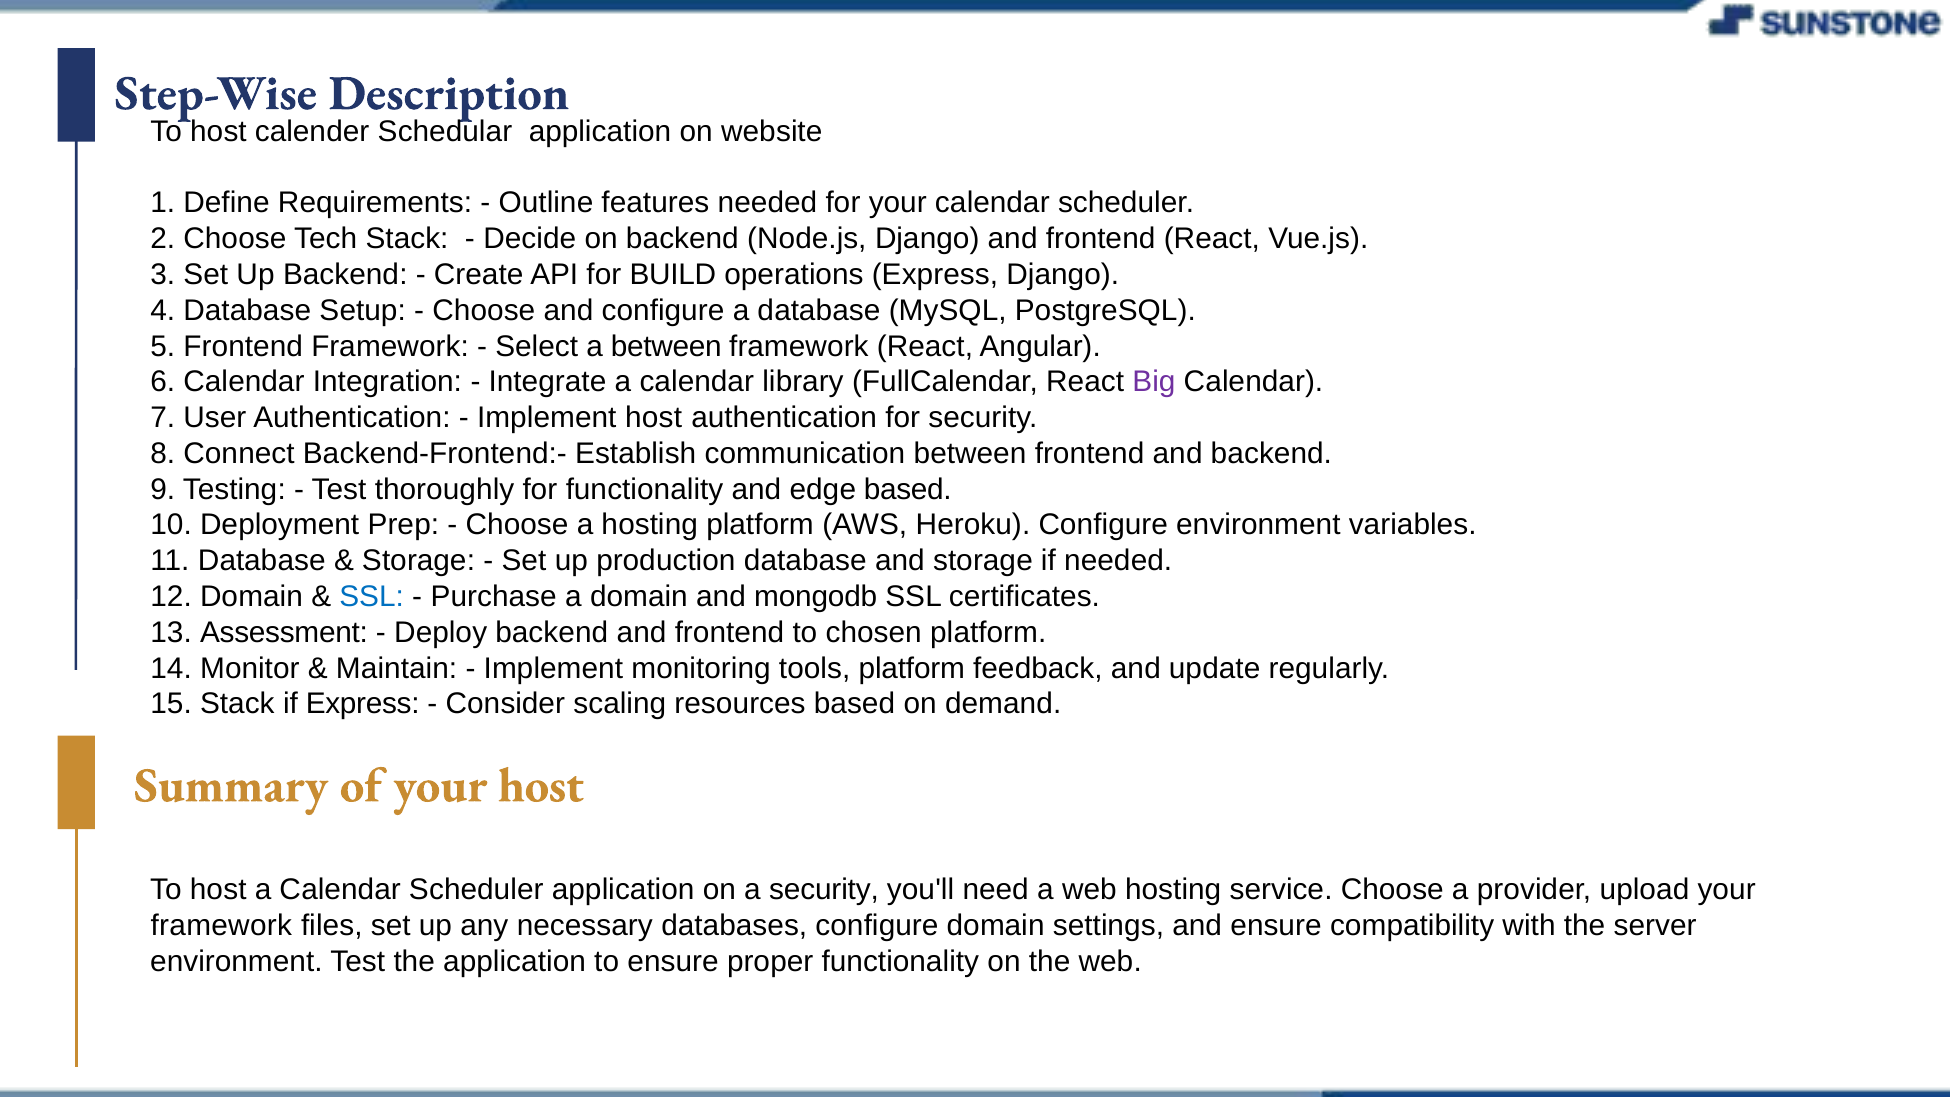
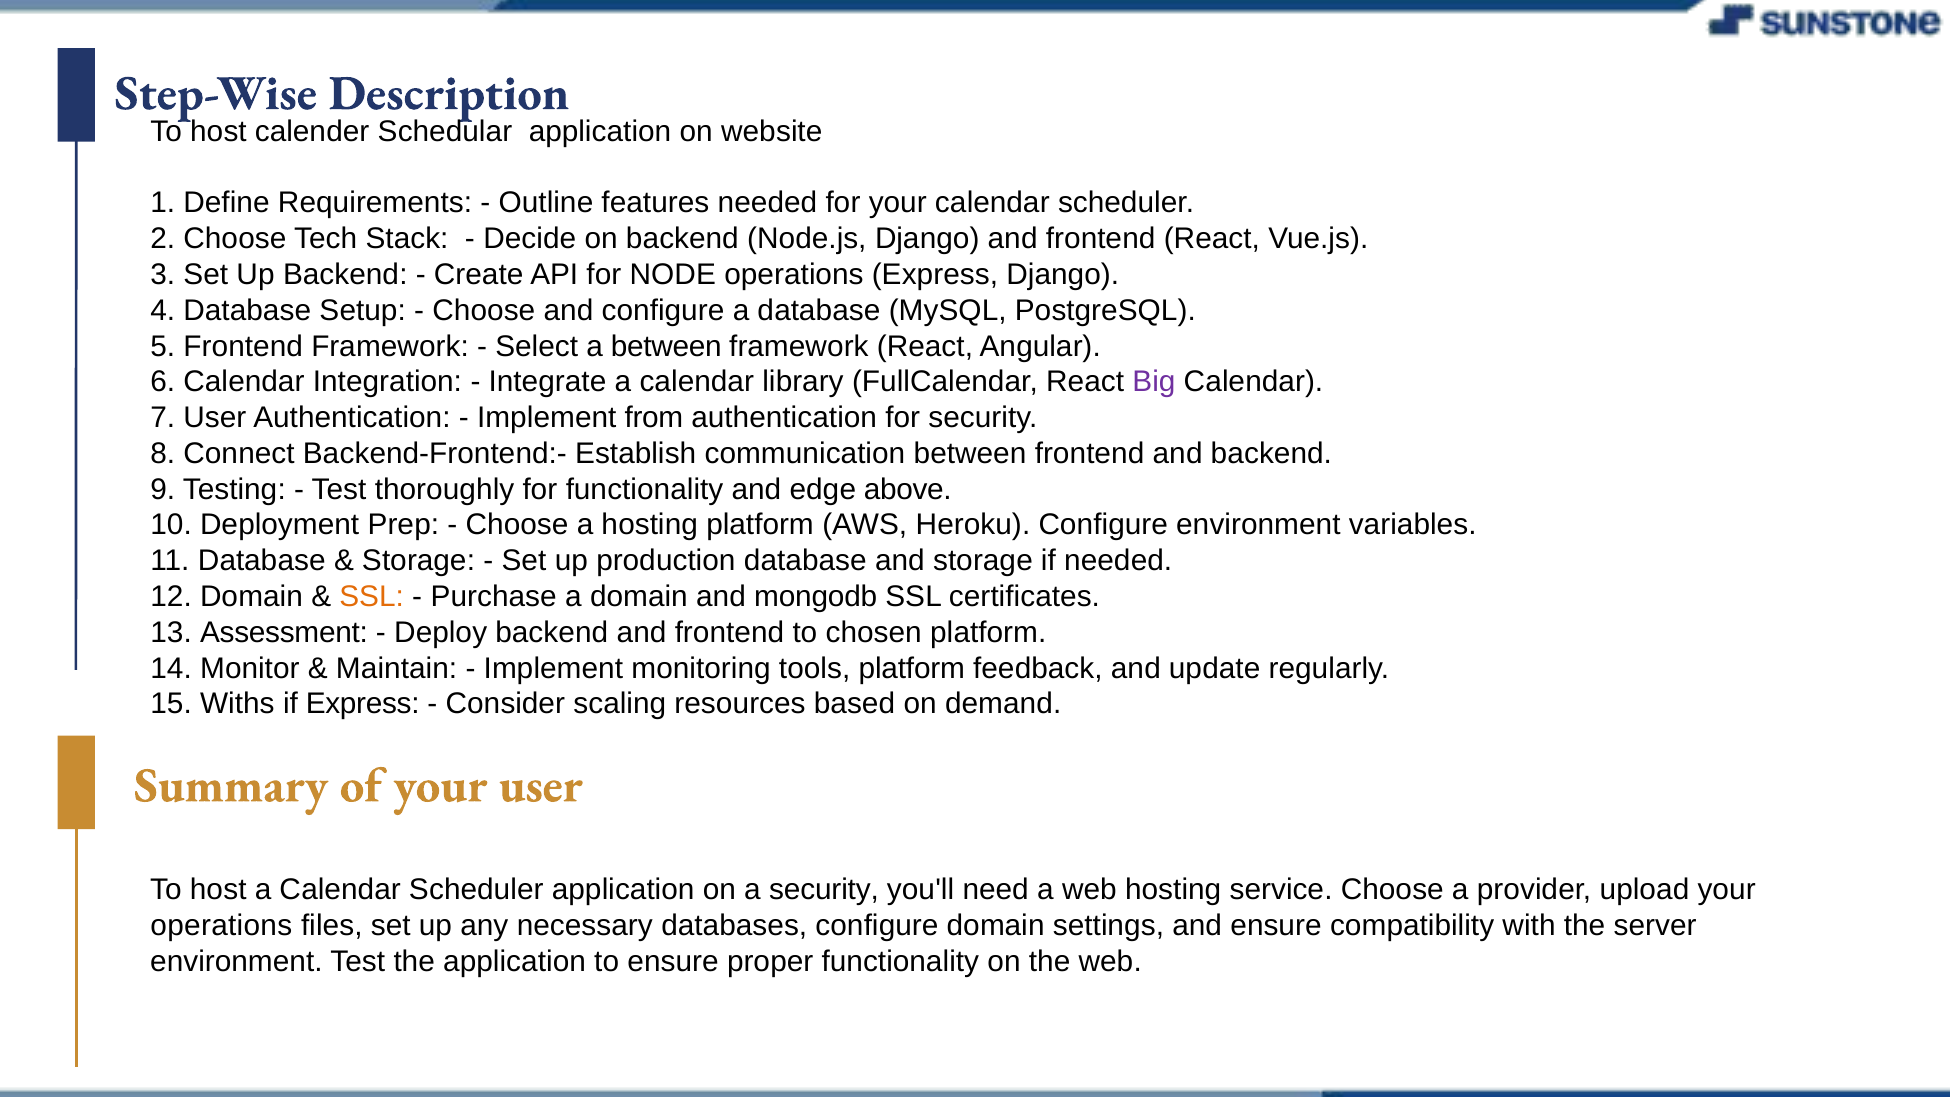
BUILD: BUILD -> NODE (673, 275)
Implement host: host -> from (654, 418)
edge based: based -> above (908, 489)
SSL colour: blue -> orange (372, 597)
15 Stack: Stack -> Withs (237, 704)
your host: host -> user (541, 785)
framework: framework -> operations (221, 925)
